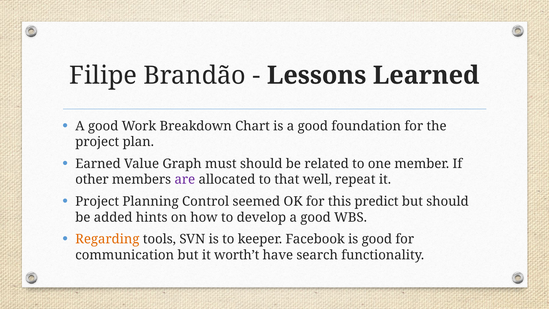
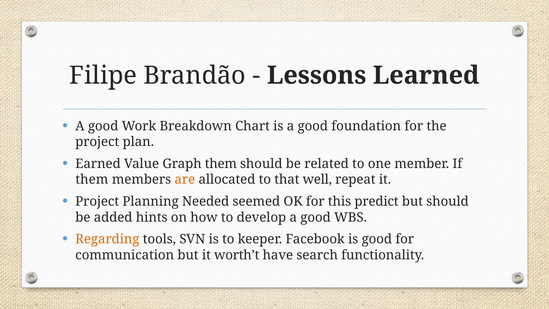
Graph must: must -> them (221, 164)
other: other -> them (92, 180)
are colour: purple -> orange (185, 180)
Control: Control -> Needed (206, 201)
